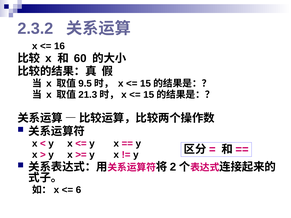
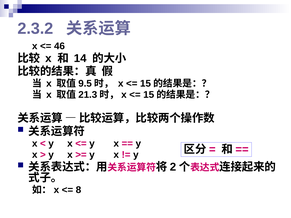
16: 16 -> 46 (59, 46)
60: 60 -> 14 (80, 58)
6: 6 -> 8 (78, 190)
